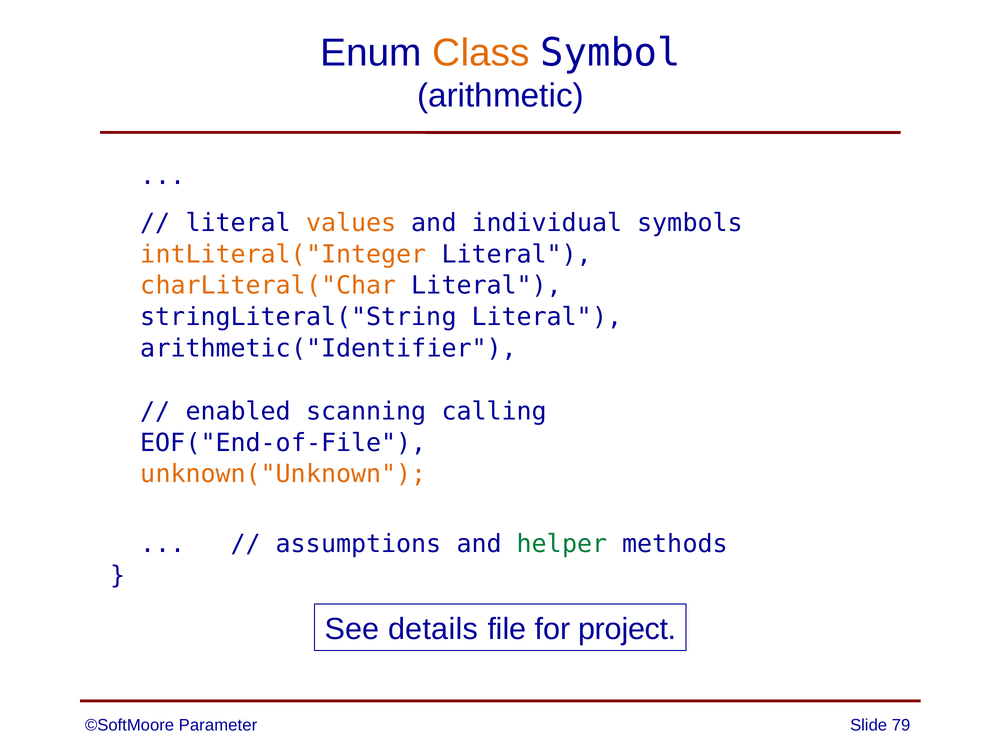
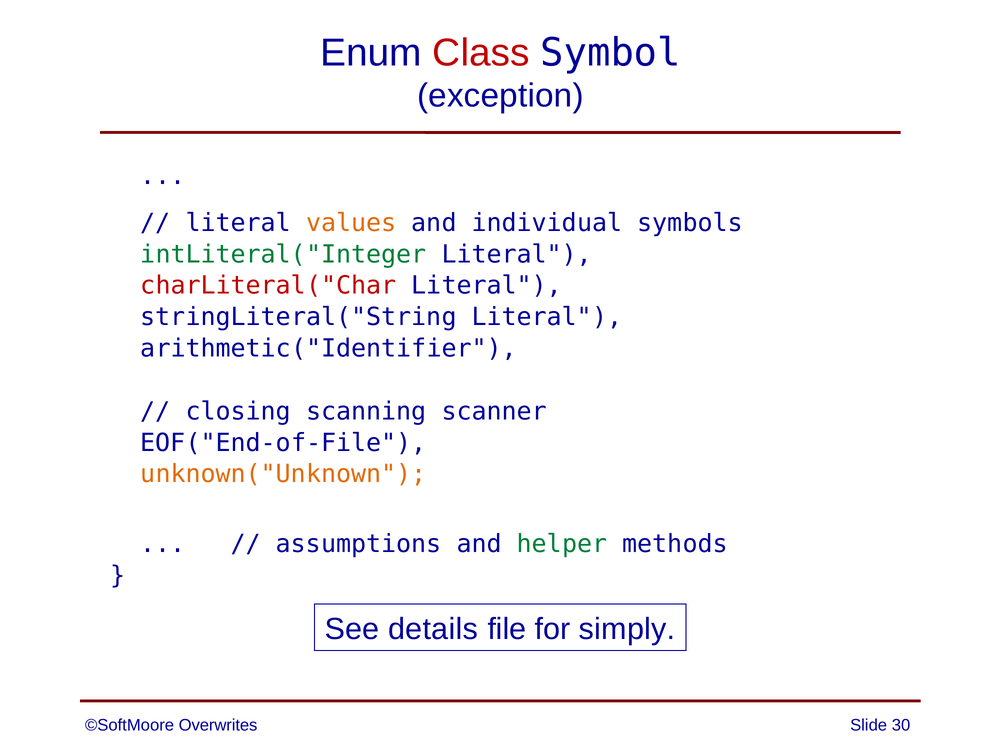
Class colour: orange -> red (481, 53)
arithmetic: arithmetic -> exception (500, 96)
intLiteral("Integer colour: orange -> green (283, 254)
charLiteral("Char colour: orange -> red (268, 286)
enabled: enabled -> closing (238, 411)
calling: calling -> scanner (494, 411)
project: project -> simply (627, 629)
Parameter: Parameter -> Overwrites (218, 725)
79: 79 -> 30 (901, 725)
